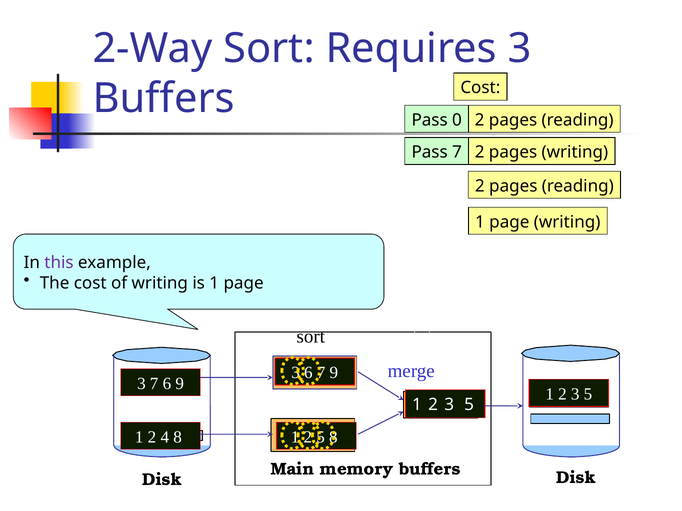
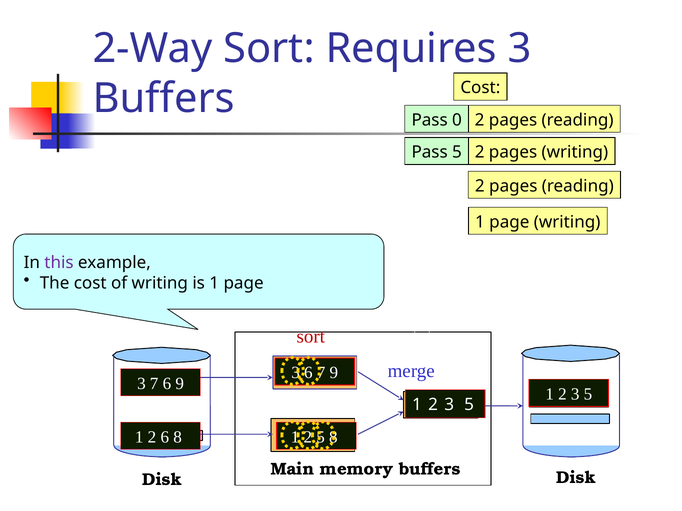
Pass 7: 7 -> 5 (457, 152)
sort colour: black -> red (311, 337)
2 4: 4 -> 6 (165, 437)
